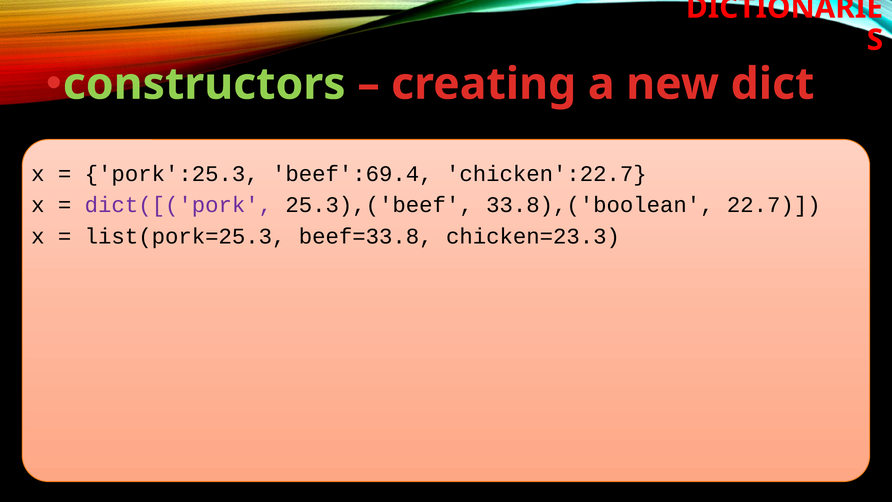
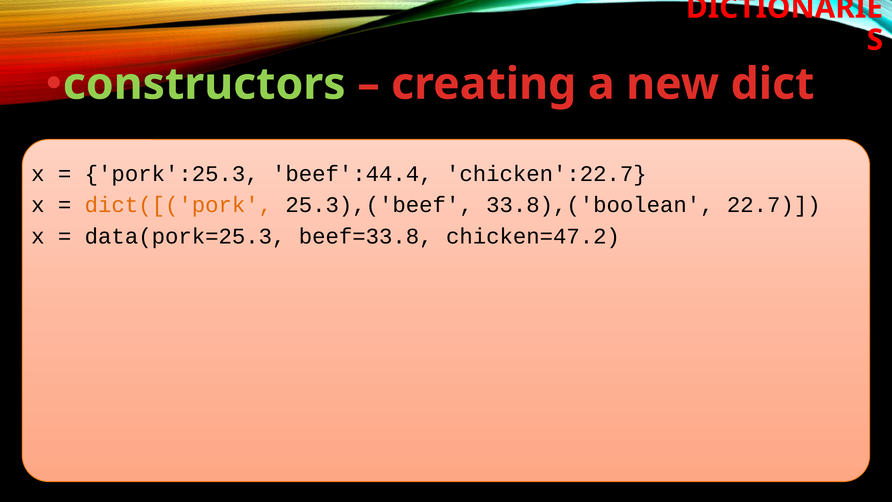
beef':69.4: beef':69.4 -> beef':44.4 (352, 174)
dict([('pork colour: purple -> orange (178, 205)
list(pork=25.3: list(pork=25.3 -> data(pork=25.3 (185, 236)
chicken=23.3: chicken=23.3 -> chicken=47.2 (533, 236)
